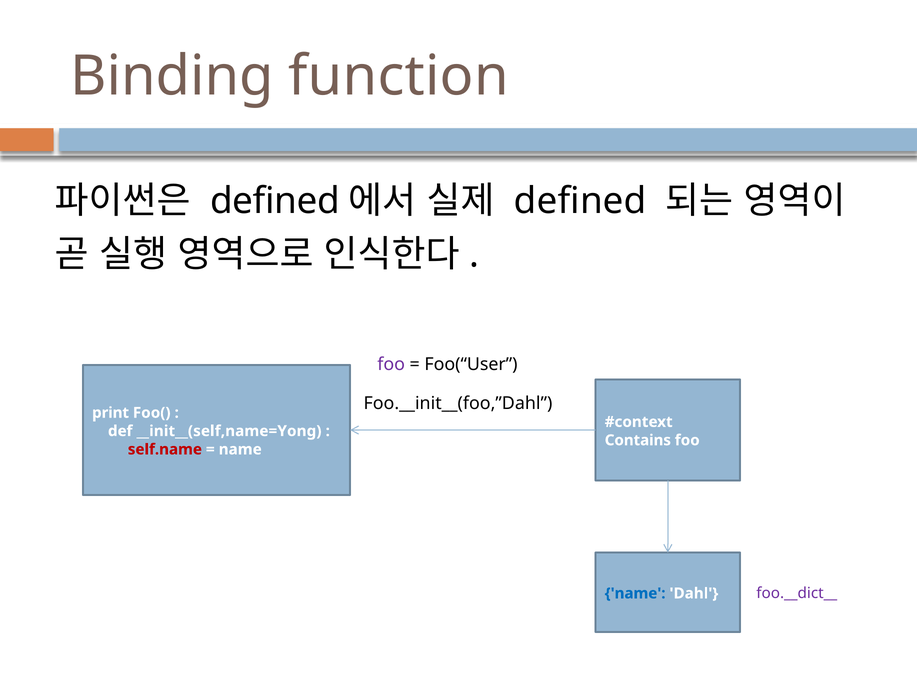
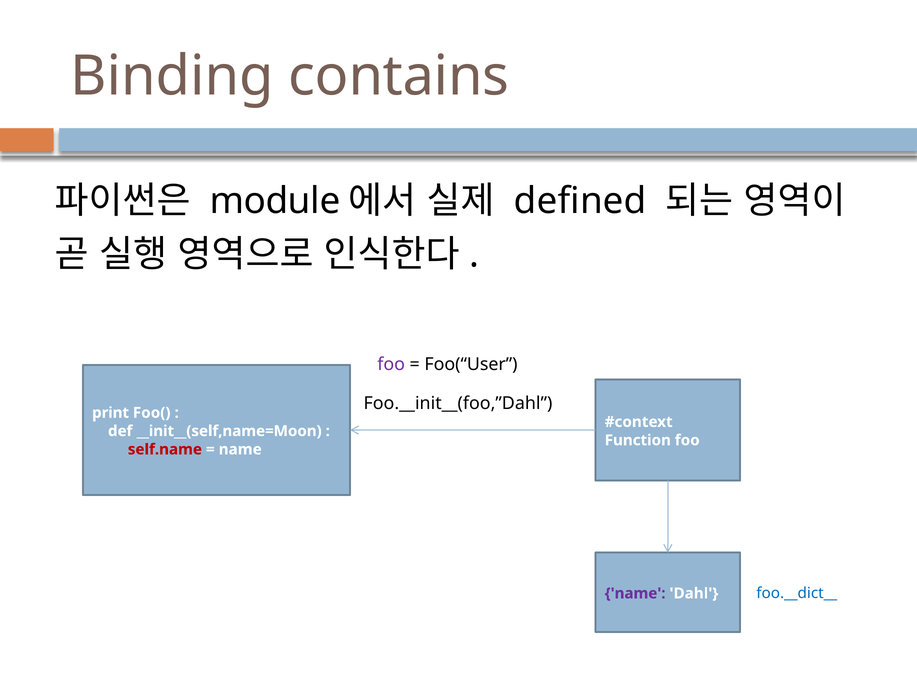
function: function -> contains (399, 76)
defined: defined -> module (275, 201)
__init__(self,name=Yong: __init__(self,name=Yong -> __init__(self,name=Moon (229, 432)
Contains: Contains -> Function (638, 441)
name colour: blue -> purple (635, 594)
foo.__dict__ colour: purple -> blue (797, 594)
